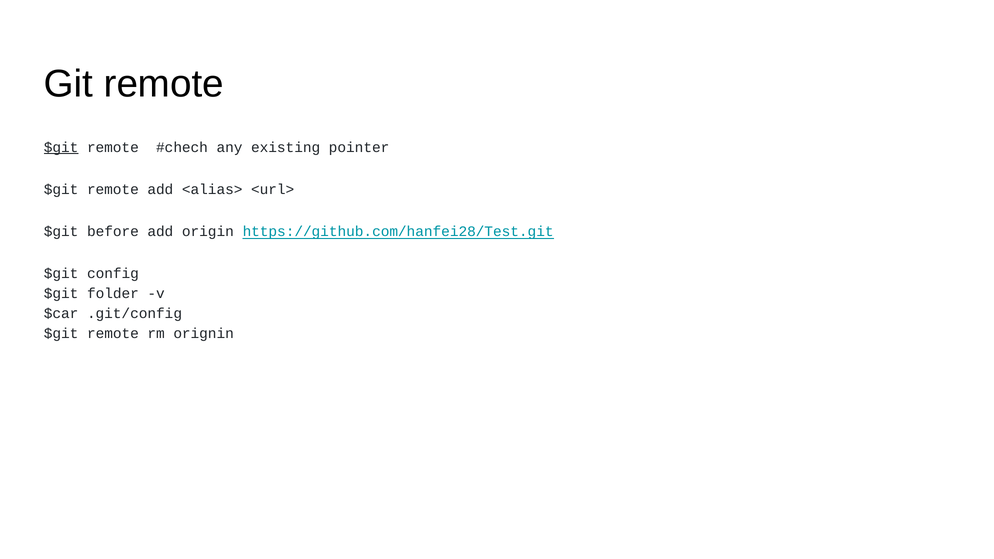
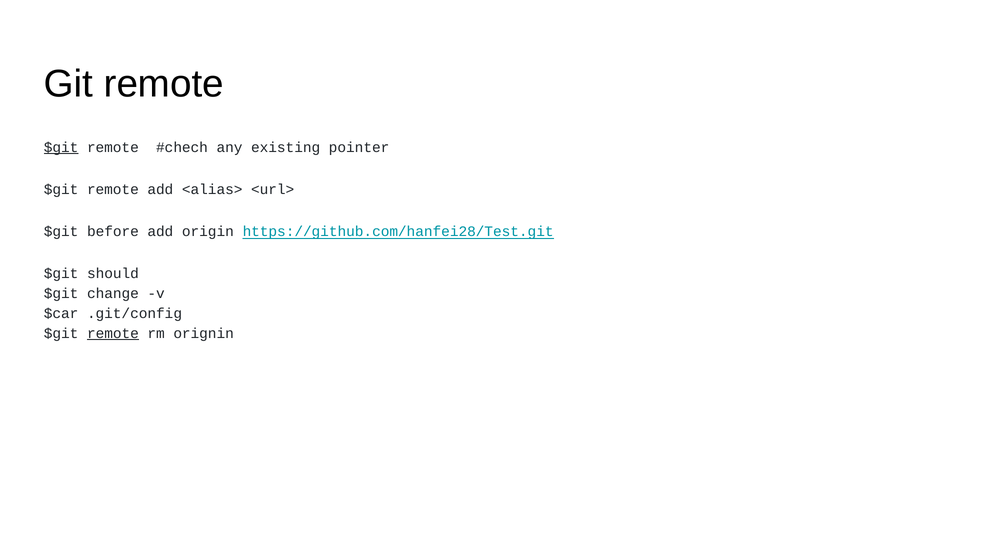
config: config -> should (113, 274)
folder: folder -> change (113, 294)
remote underline: none -> present (113, 333)
